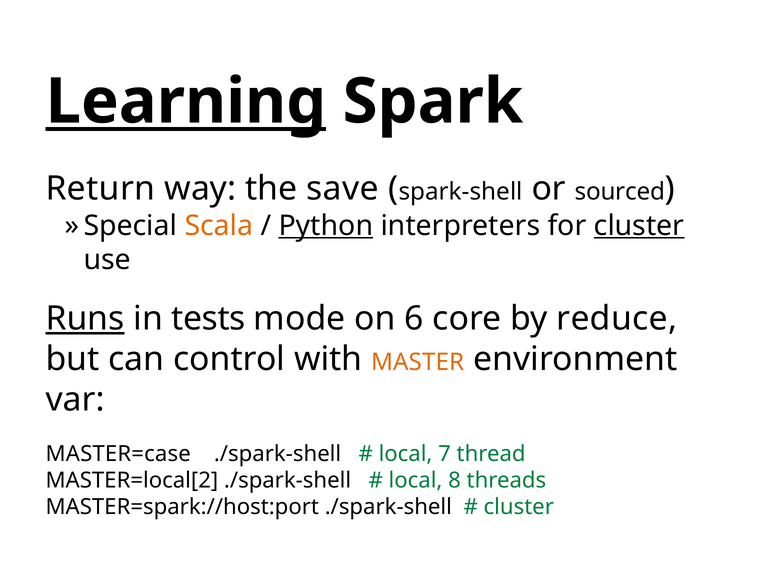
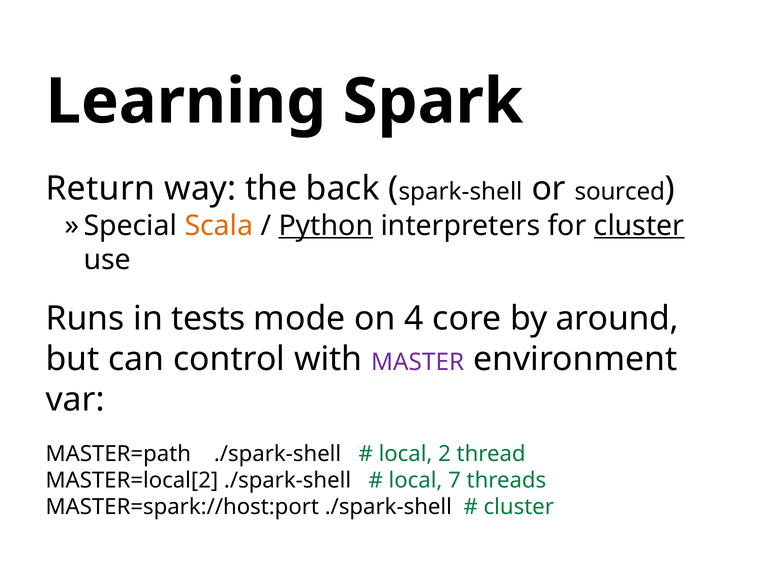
Learning underline: present -> none (186, 102)
save: save -> back (343, 189)
Runs underline: present -> none (85, 319)
6: 6 -> 4 (414, 319)
reduce: reduce -> around (617, 319)
MASTER colour: orange -> purple (418, 362)
MASTER=case: MASTER=case -> MASTER=path (118, 454)
7: 7 -> 2 (445, 454)
8: 8 -> 7 (455, 480)
